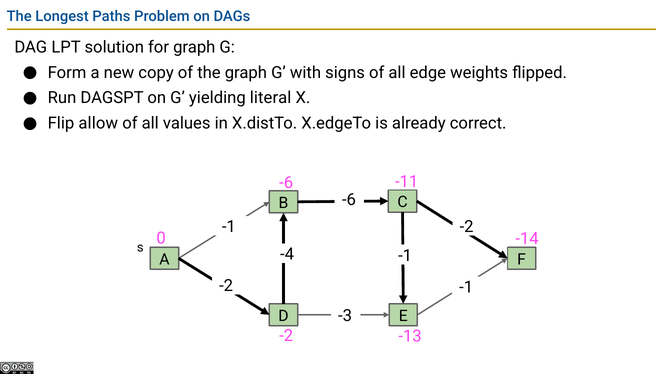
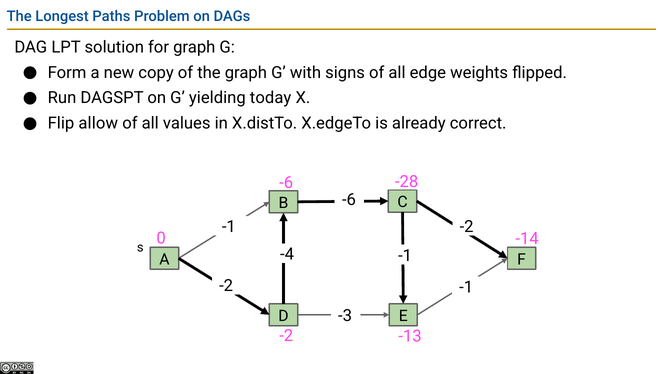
literal: literal -> today (271, 98)
-11: -11 -> -28 (407, 182)
